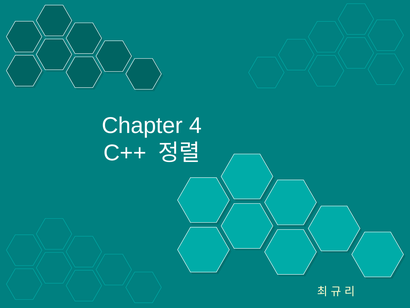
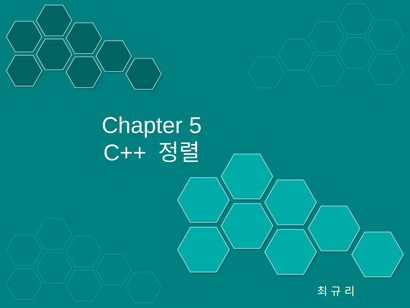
4: 4 -> 5 (195, 126)
